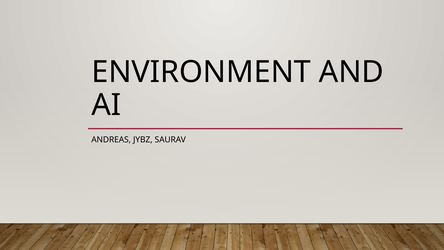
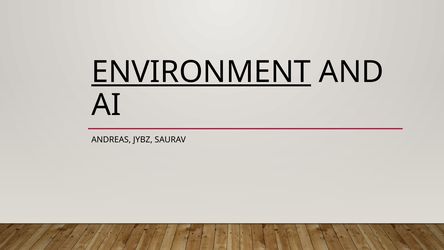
ENVIRONMENT underline: none -> present (201, 72)
